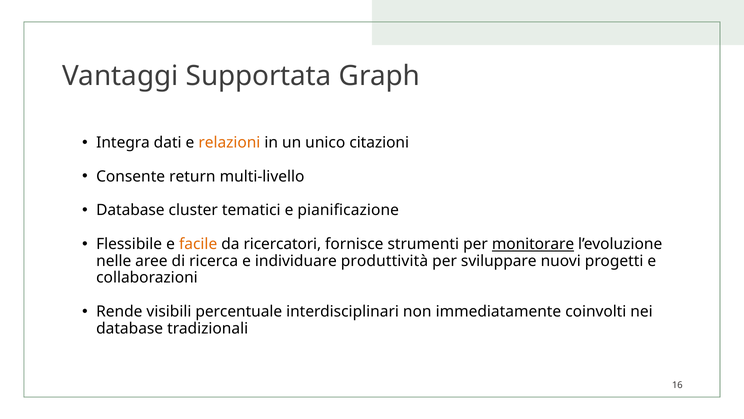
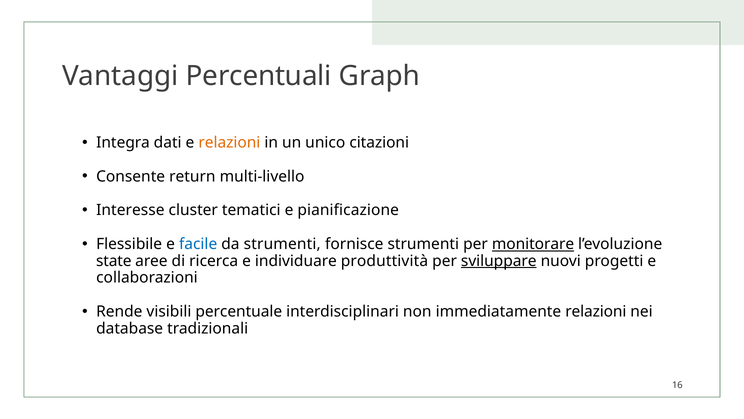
Supportata: Supportata -> Percentuali (259, 76)
Database: Database -> Interesse (130, 210)
facile colour: orange -> blue (198, 244)
da ricercatori: ricercatori -> strumenti (282, 244)
nelle: nelle -> state (114, 261)
sviluppare underline: none -> present (499, 261)
immediatamente coinvolti: coinvolti -> relazioni (596, 311)
